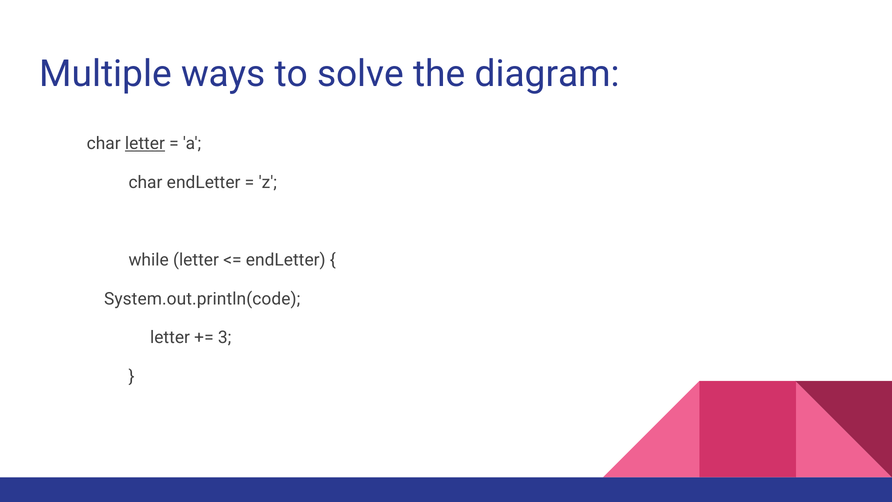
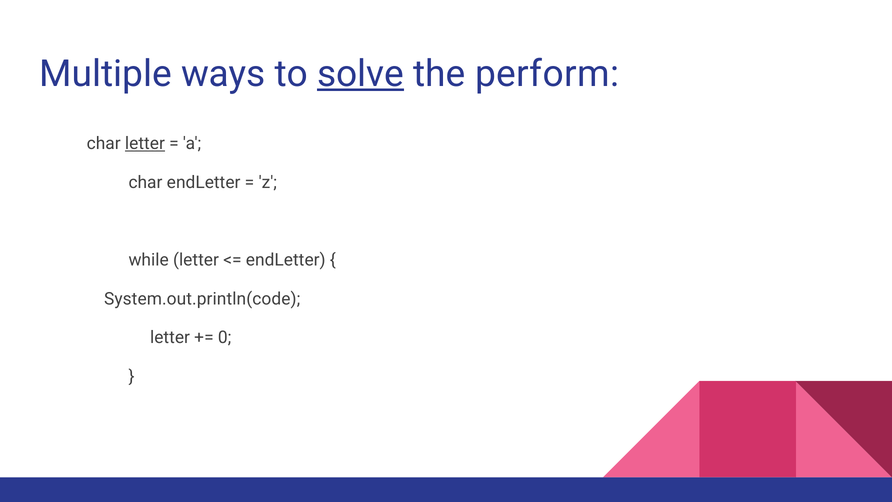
solve underline: none -> present (360, 74)
diagram: diagram -> perform (547, 74)
3: 3 -> 0 (225, 337)
